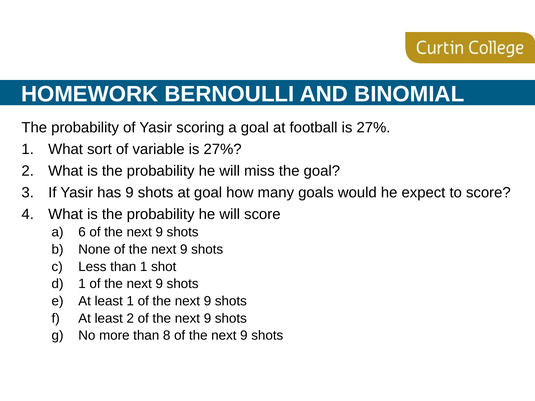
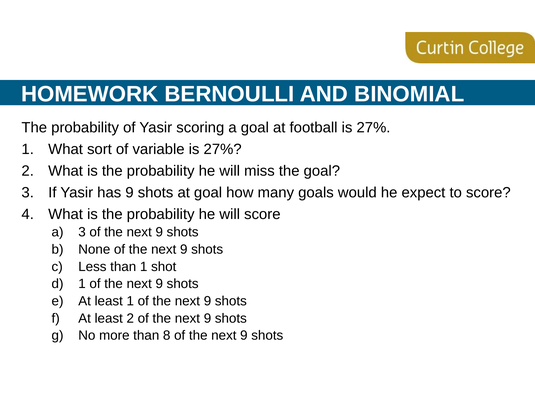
a 6: 6 -> 3 (82, 232)
